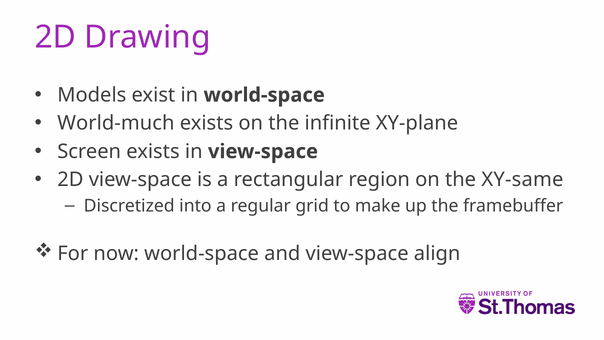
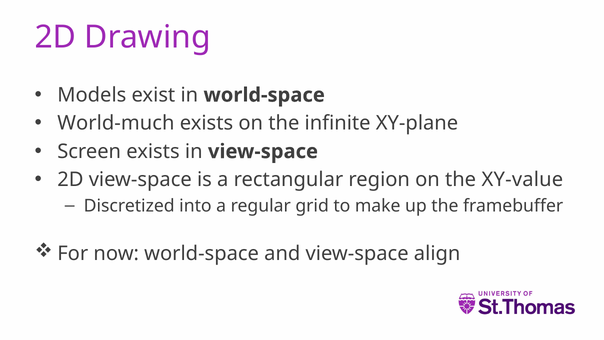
XY-same: XY-same -> XY-value (522, 180)
